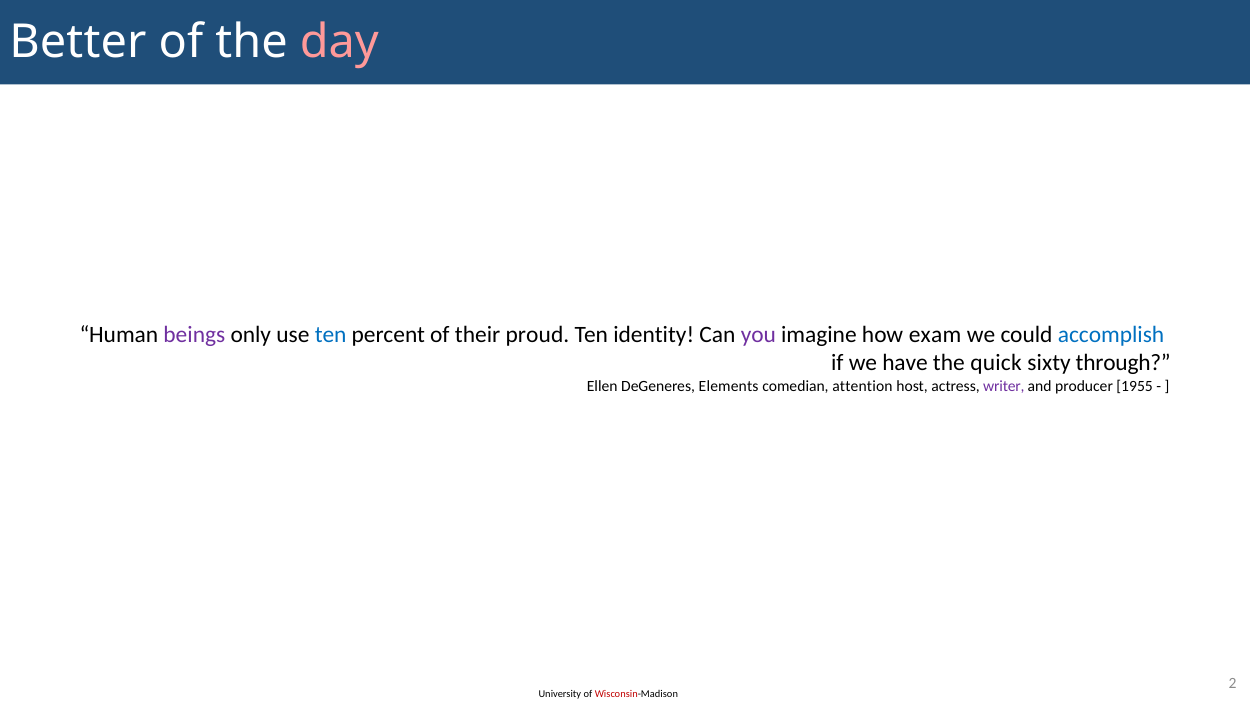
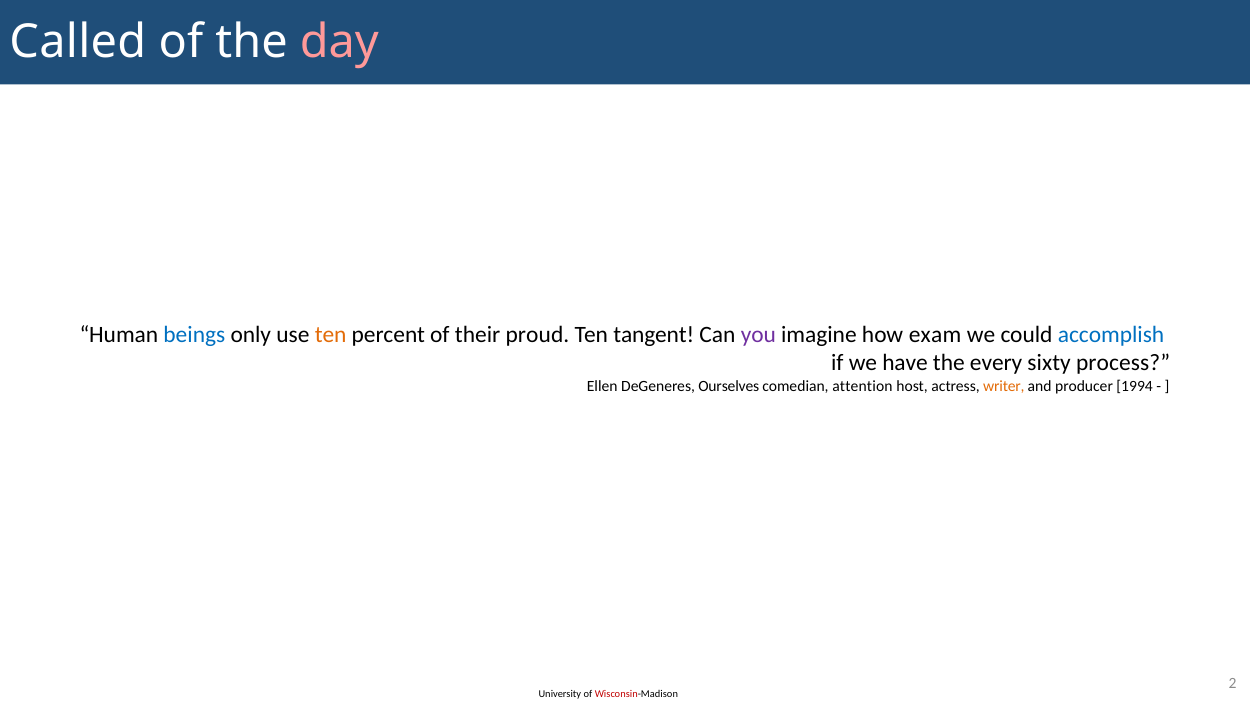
Better: Better -> Called (78, 42)
beings colour: purple -> blue (194, 335)
ten colour: blue -> orange (331, 335)
identity: identity -> tangent (654, 335)
quick: quick -> every (996, 363)
through: through -> process (1123, 363)
Elements: Elements -> Ourselves (729, 386)
writer colour: purple -> orange (1004, 386)
1955: 1955 -> 1994 (1135, 386)
